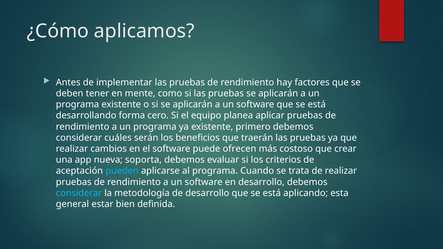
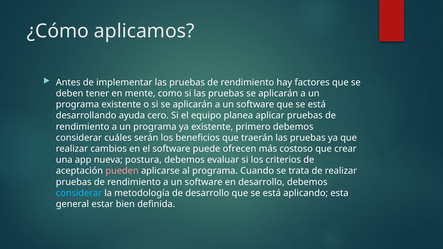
forma: forma -> ayuda (132, 116)
soporta: soporta -> postura (143, 160)
pueden colour: light blue -> pink (122, 171)
